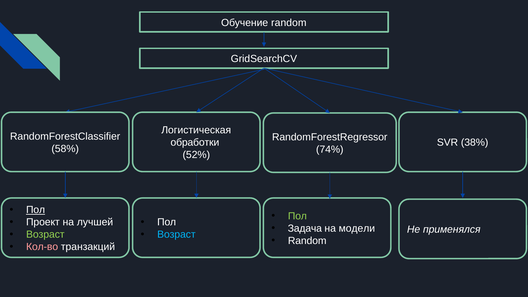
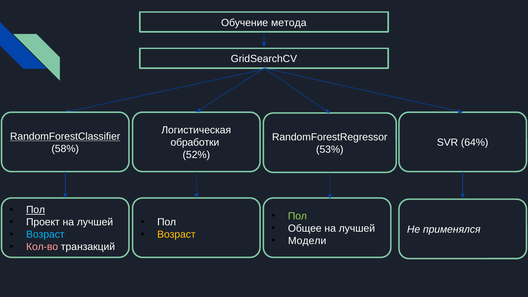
Обучение random: random -> метода (289, 23)
RandomForestClassifier underline: none -> present (65, 136)
38%: 38% -> 64% (475, 143)
74%: 74% -> 53% (330, 150)
Задача: Задача -> Общее (305, 228)
модели: модели -> лучшей (357, 228)
Возраст colour: light green -> light blue (45, 235)
Возраст colour: light blue -> yellow (176, 235)
Random: Random -> Модели (307, 241)
